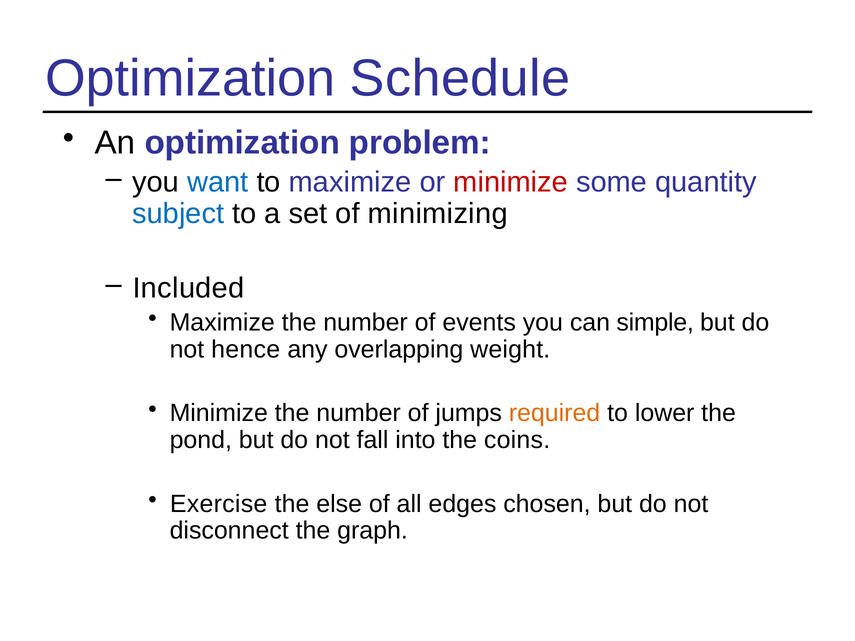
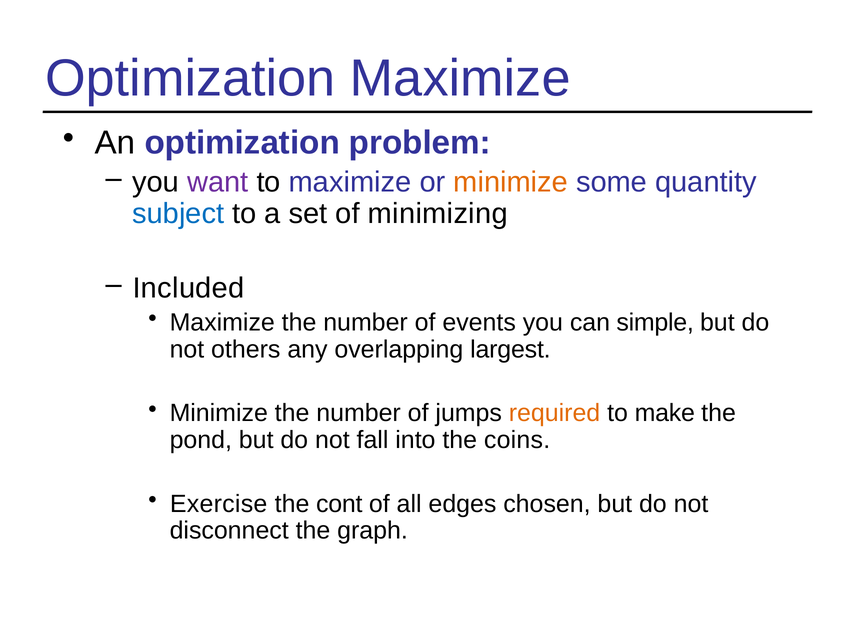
Optimization Schedule: Schedule -> Maximize (460, 79)
want colour: blue -> purple (218, 182)
minimize colour: red -> orange (511, 182)
hence: hence -> others (246, 349)
weight: weight -> largest (510, 349)
lower: lower -> make (665, 413)
else: else -> cont (339, 504)
